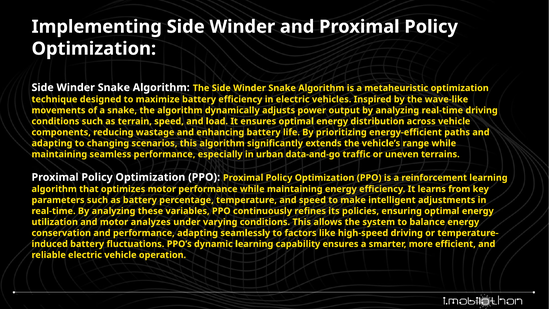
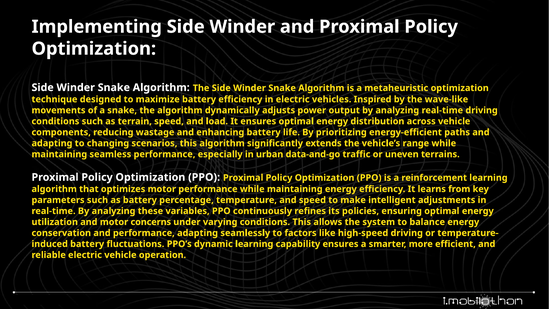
analyzes: analyzes -> concerns (151, 222)
